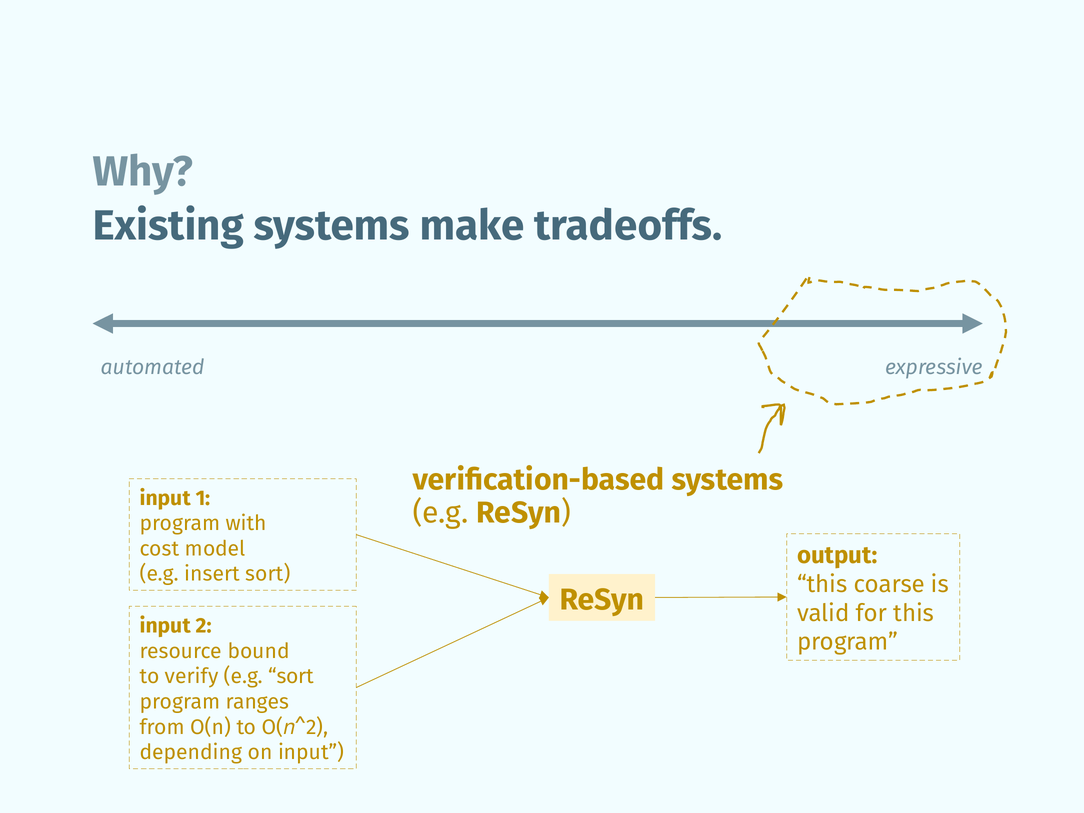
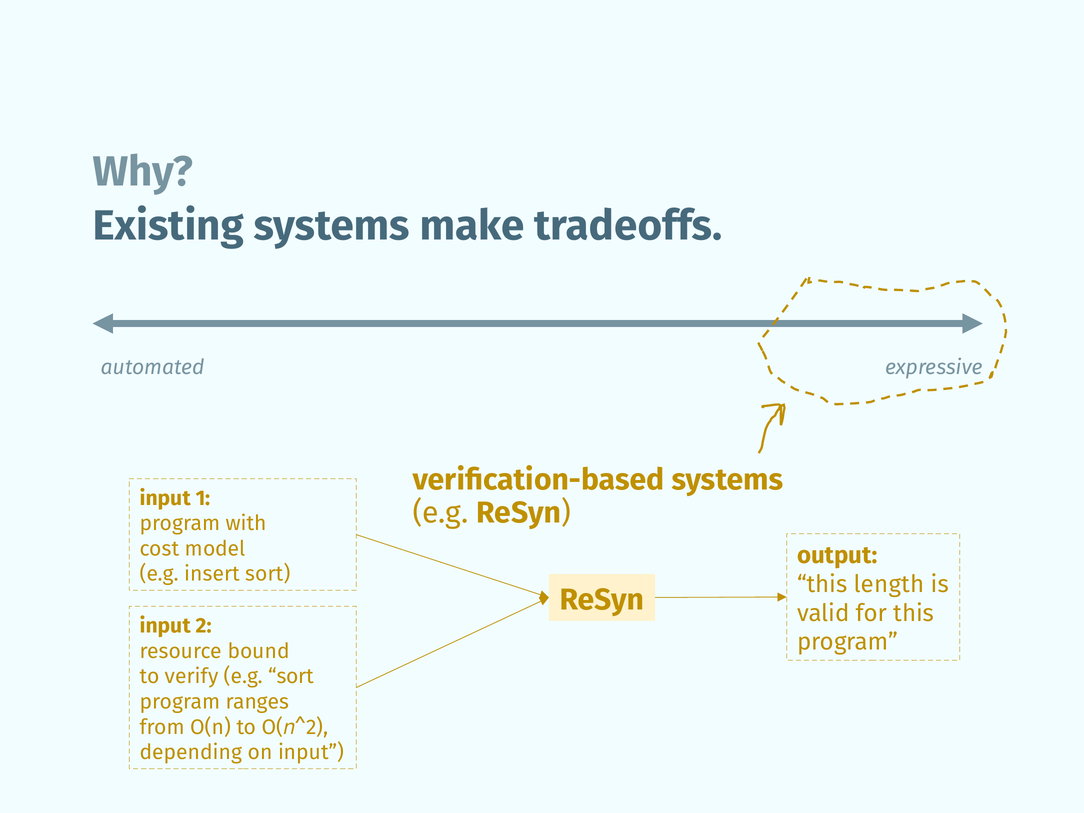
coarse: coarse -> length (889, 584)
